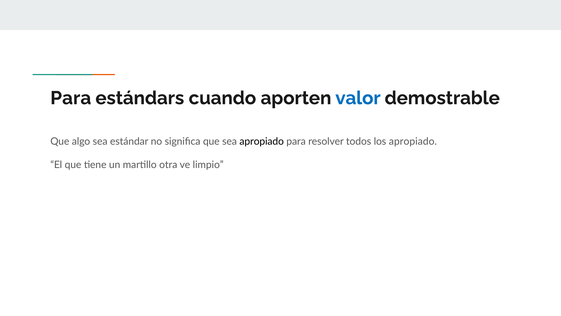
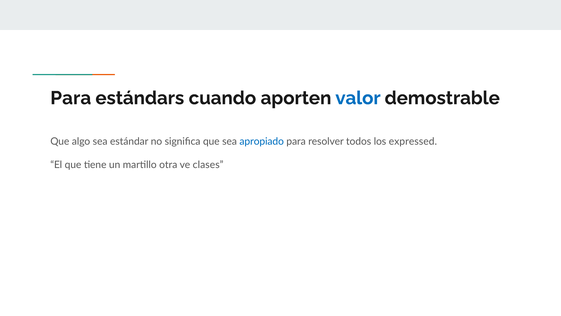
apropiado colour: black -> blue (262, 141)
los apropiado: apropiado -> expressed (413, 141)
limpio: limpio -> clases (208, 165)
